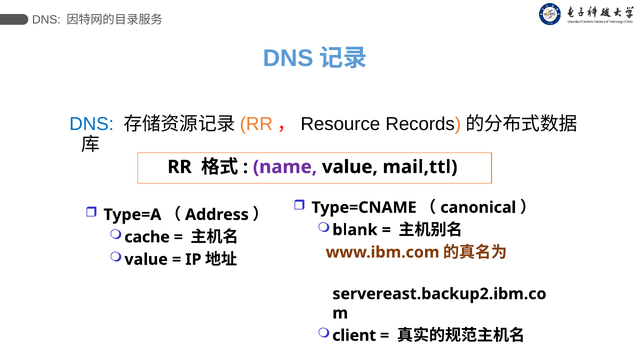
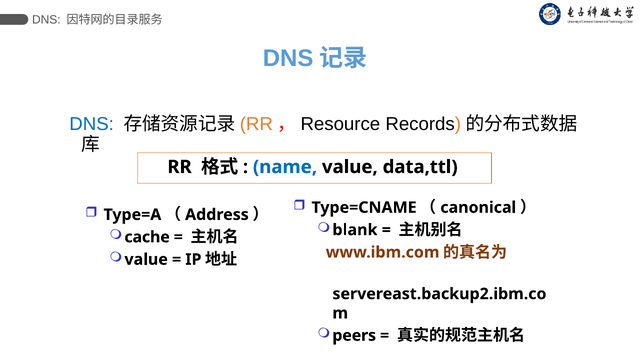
name colour: purple -> blue (285, 167)
mail,ttl: mail,ttl -> data,ttl (420, 167)
client: client -> peers (354, 335)
